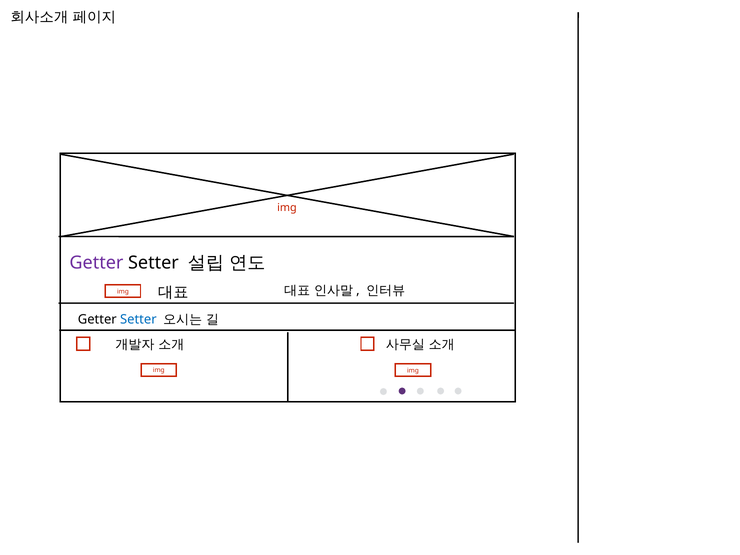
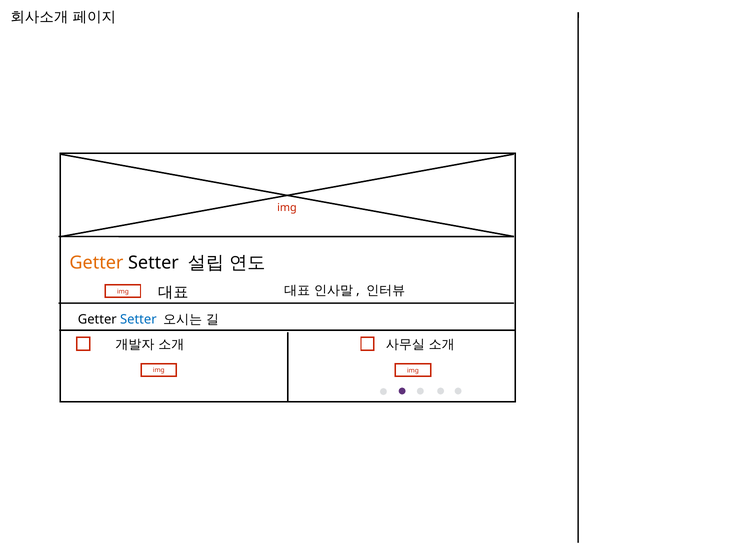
Getter colour: purple -> orange (96, 263)
